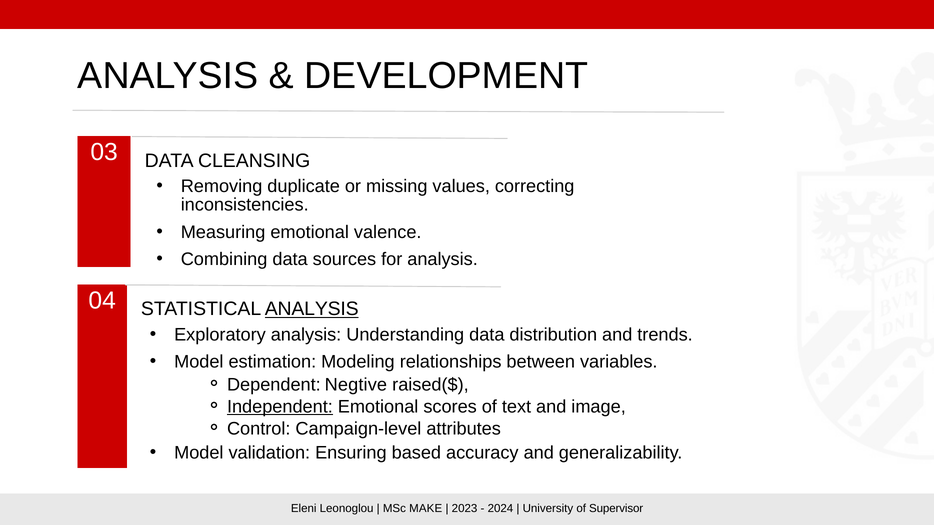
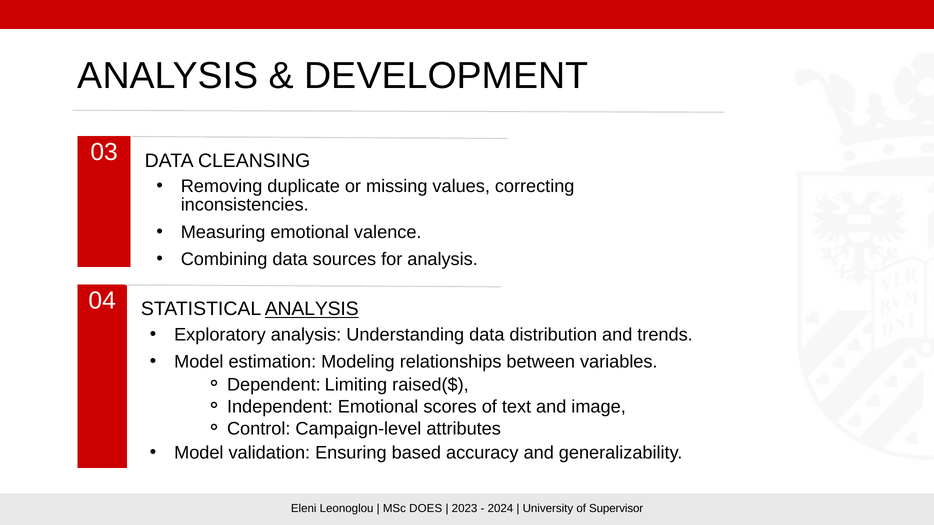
Negtive: Negtive -> Limiting (356, 385)
Independent underline: present -> none (280, 407)
MAKE: MAKE -> DOES (426, 509)
